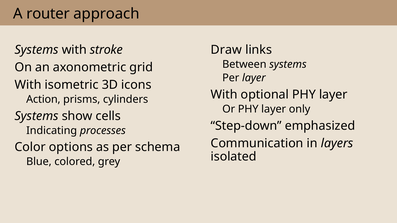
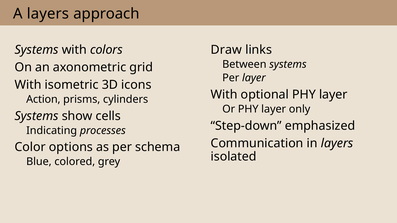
A router: router -> layers (48, 14)
stroke: stroke -> colors (106, 50)
